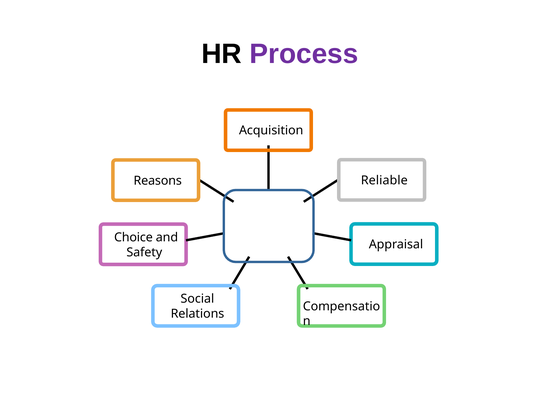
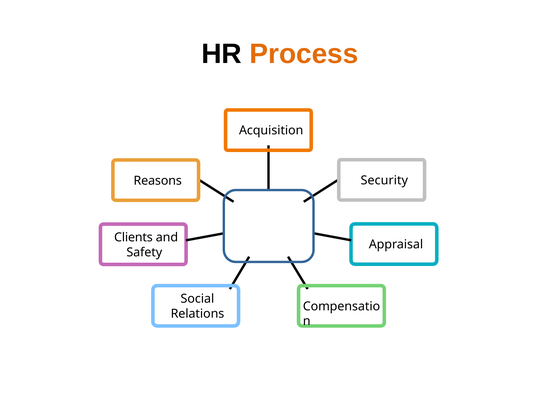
Process colour: purple -> orange (304, 54)
Reliable: Reliable -> Security (384, 180)
Choice: Choice -> Clients (133, 237)
